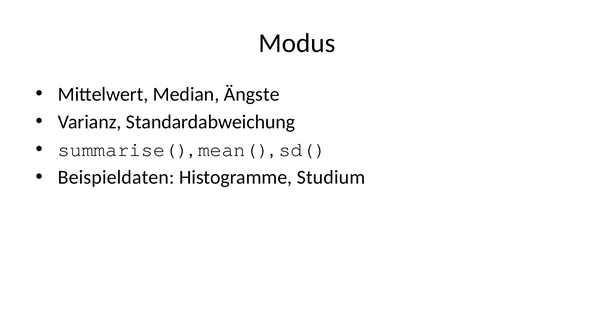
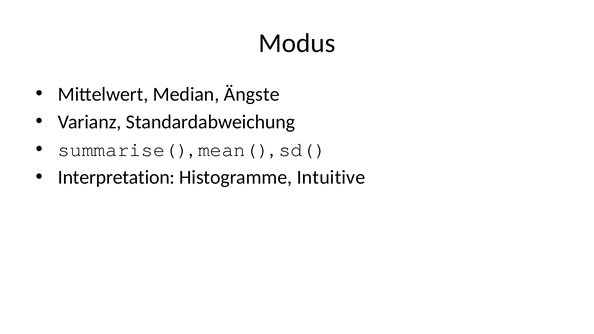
Beispieldaten: Beispieldaten -> Interpretation (116, 177)
Studium: Studium -> Intuitive (331, 177)
